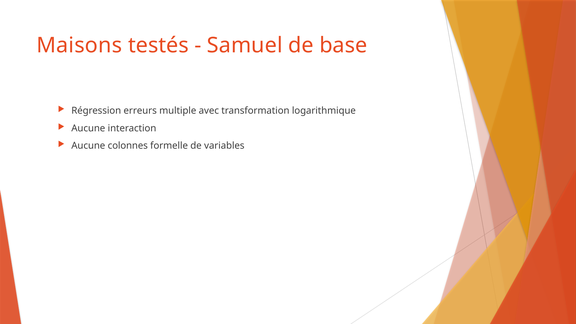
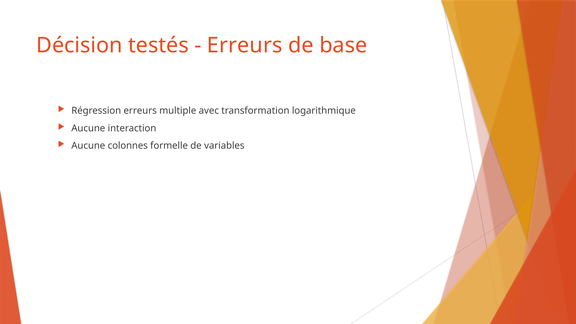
Maisons: Maisons -> Décision (79, 45)
Samuel: Samuel -> Erreurs (245, 45)
